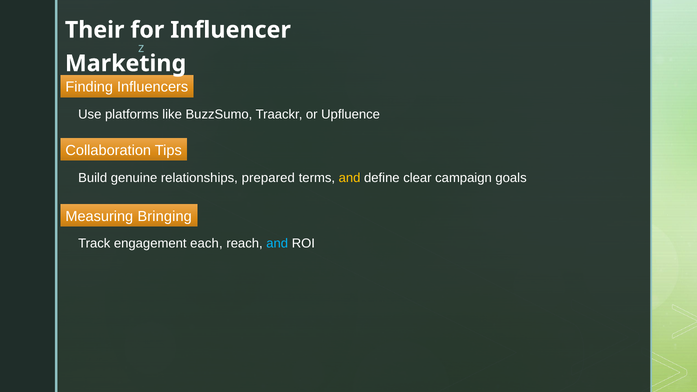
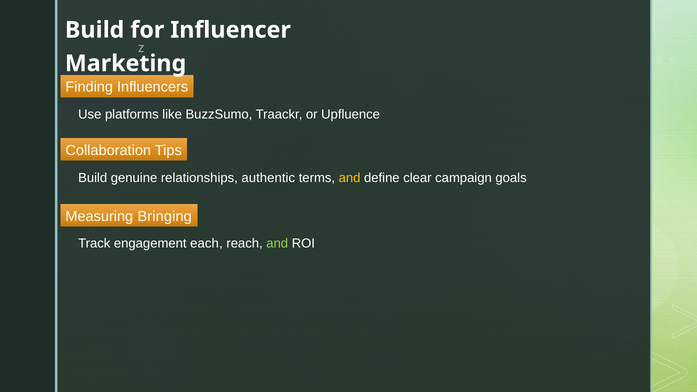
Their: Their -> Build (95, 30)
prepared: prepared -> authentic (268, 178)
and colour: light blue -> light green (277, 244)
